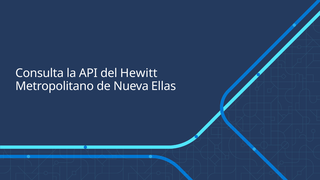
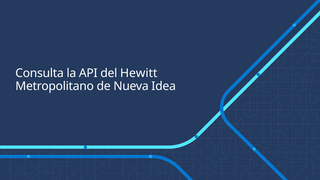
Ellas: Ellas -> Idea (164, 86)
